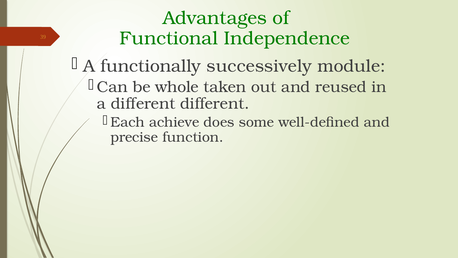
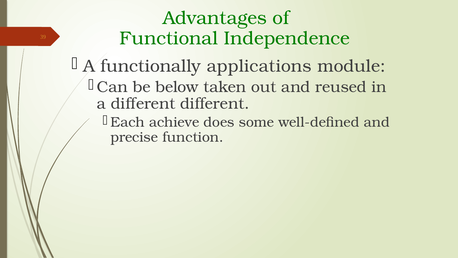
successively: successively -> applications (259, 66)
whole: whole -> below (177, 87)
